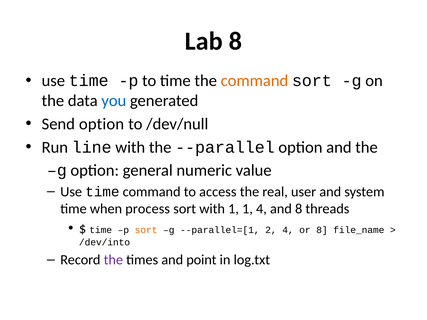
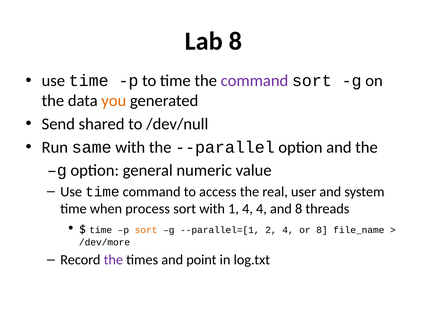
command colour: orange -> purple (254, 81)
you colour: blue -> orange (114, 101)
Send option: option -> shared (102, 124)
line: line -> same (92, 147)
1 1: 1 -> 4 (248, 209)
/dev/into: /dev/into -> /dev/more (105, 243)
